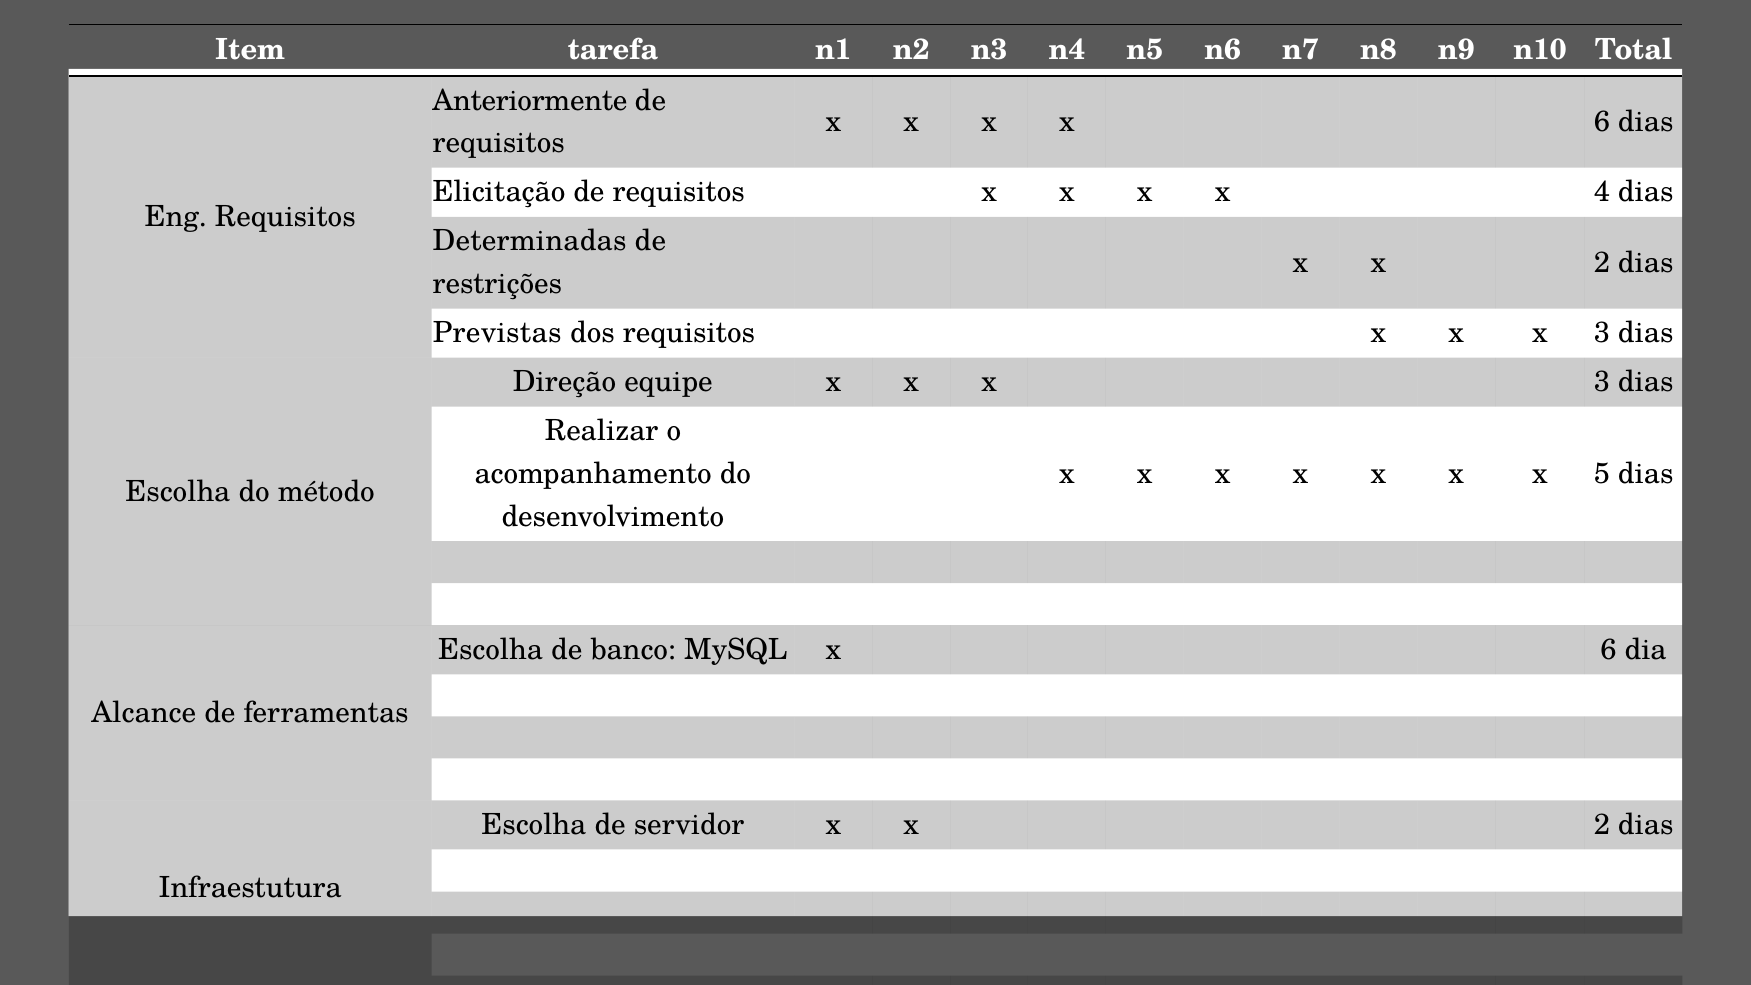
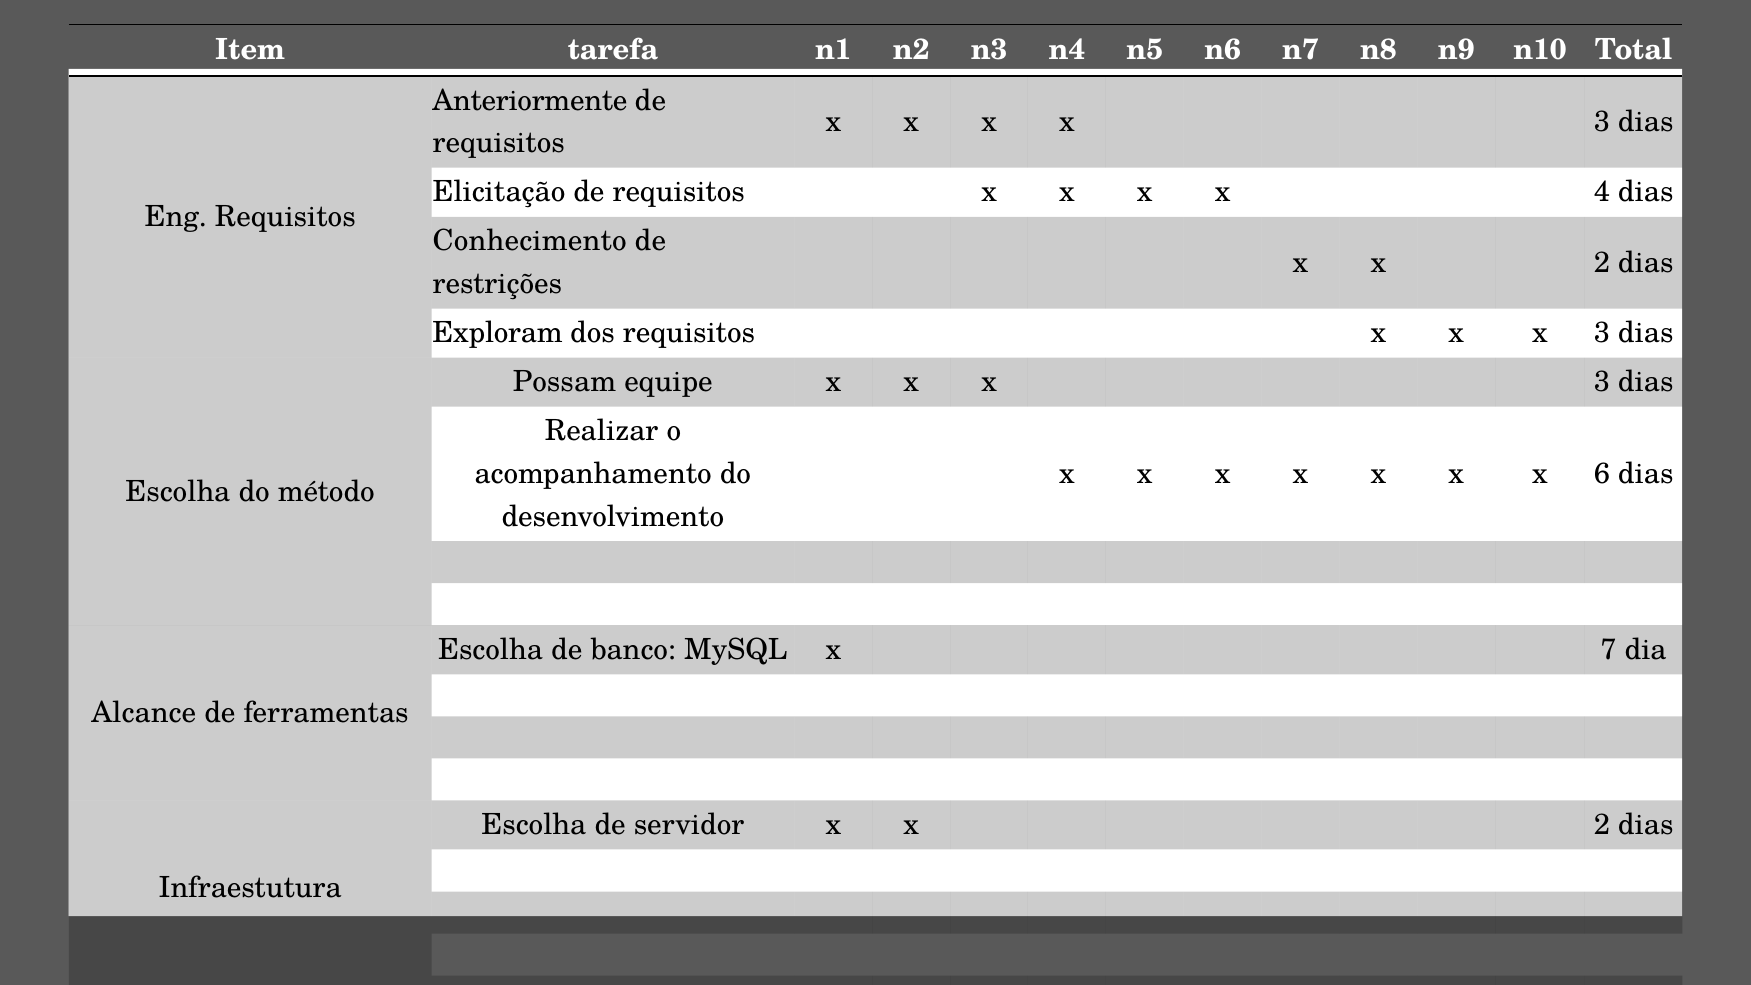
6: 6 -> 3 (1602, 122)
Determinadas: Determinadas -> Conhecimento (530, 241)
Previstas: Previstas -> Exploram (498, 333)
Direção: Direção -> Possam (565, 382)
5: 5 -> 6 (1602, 474)
MySQL x 6: 6 -> 7 (1609, 650)
